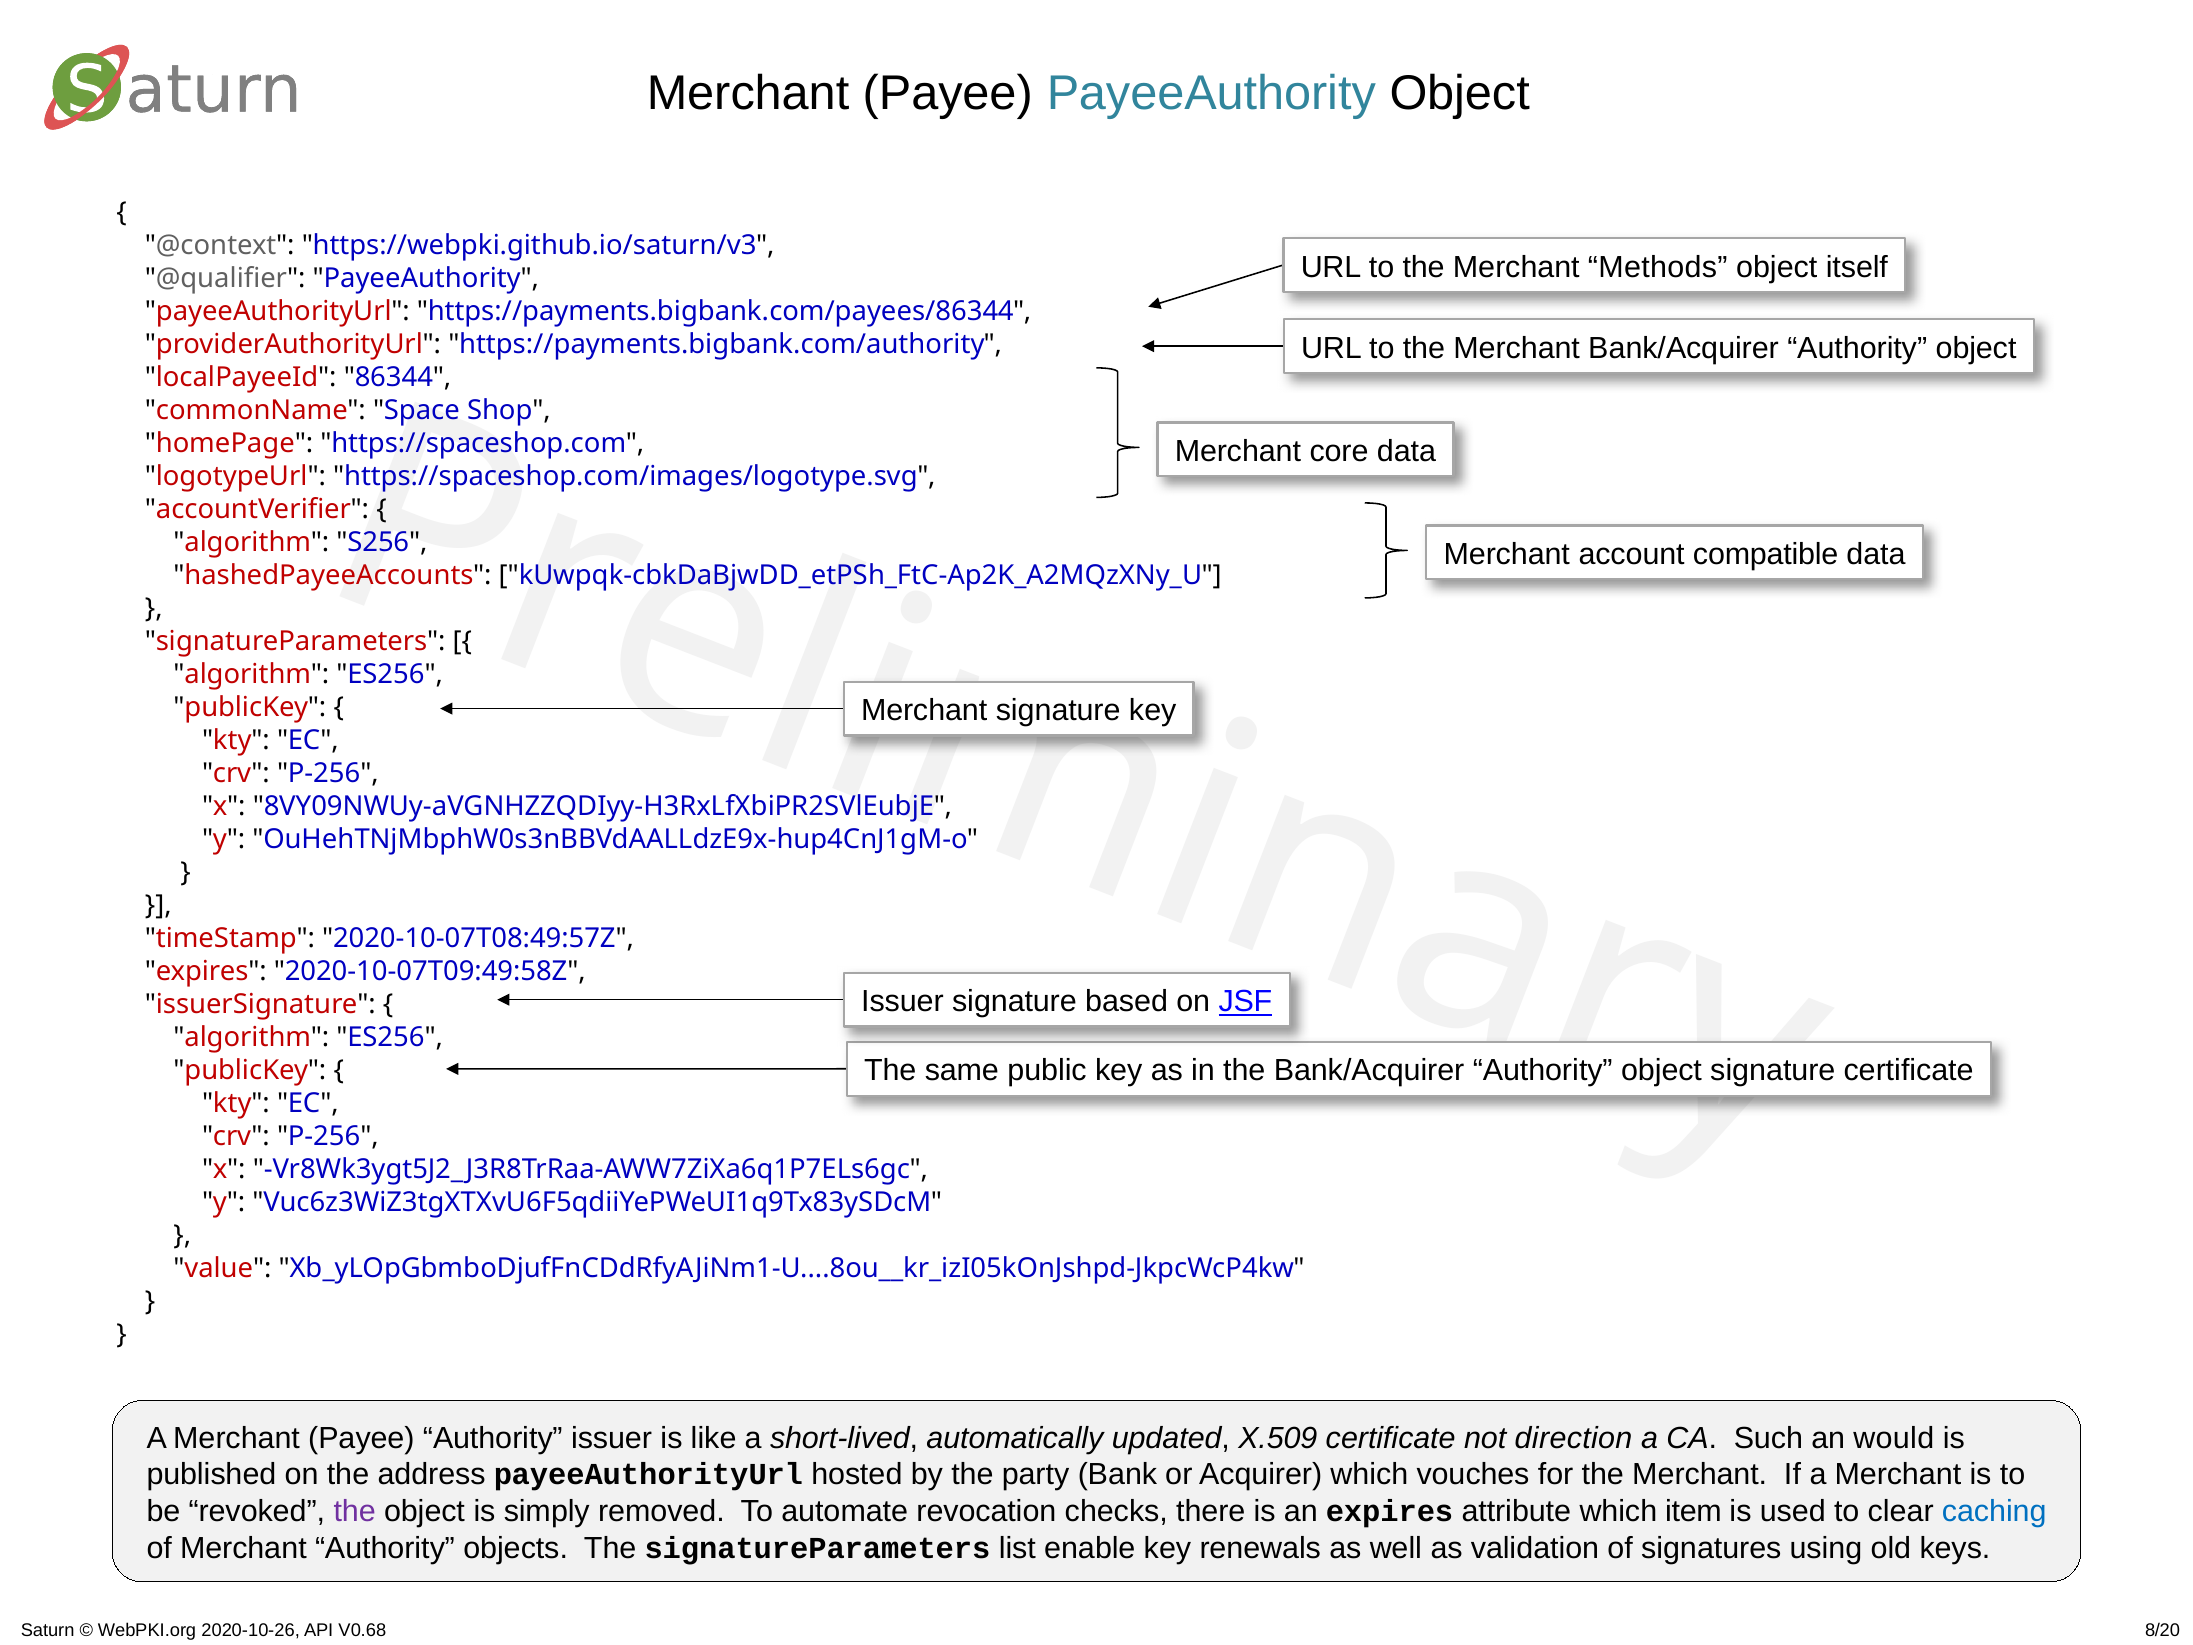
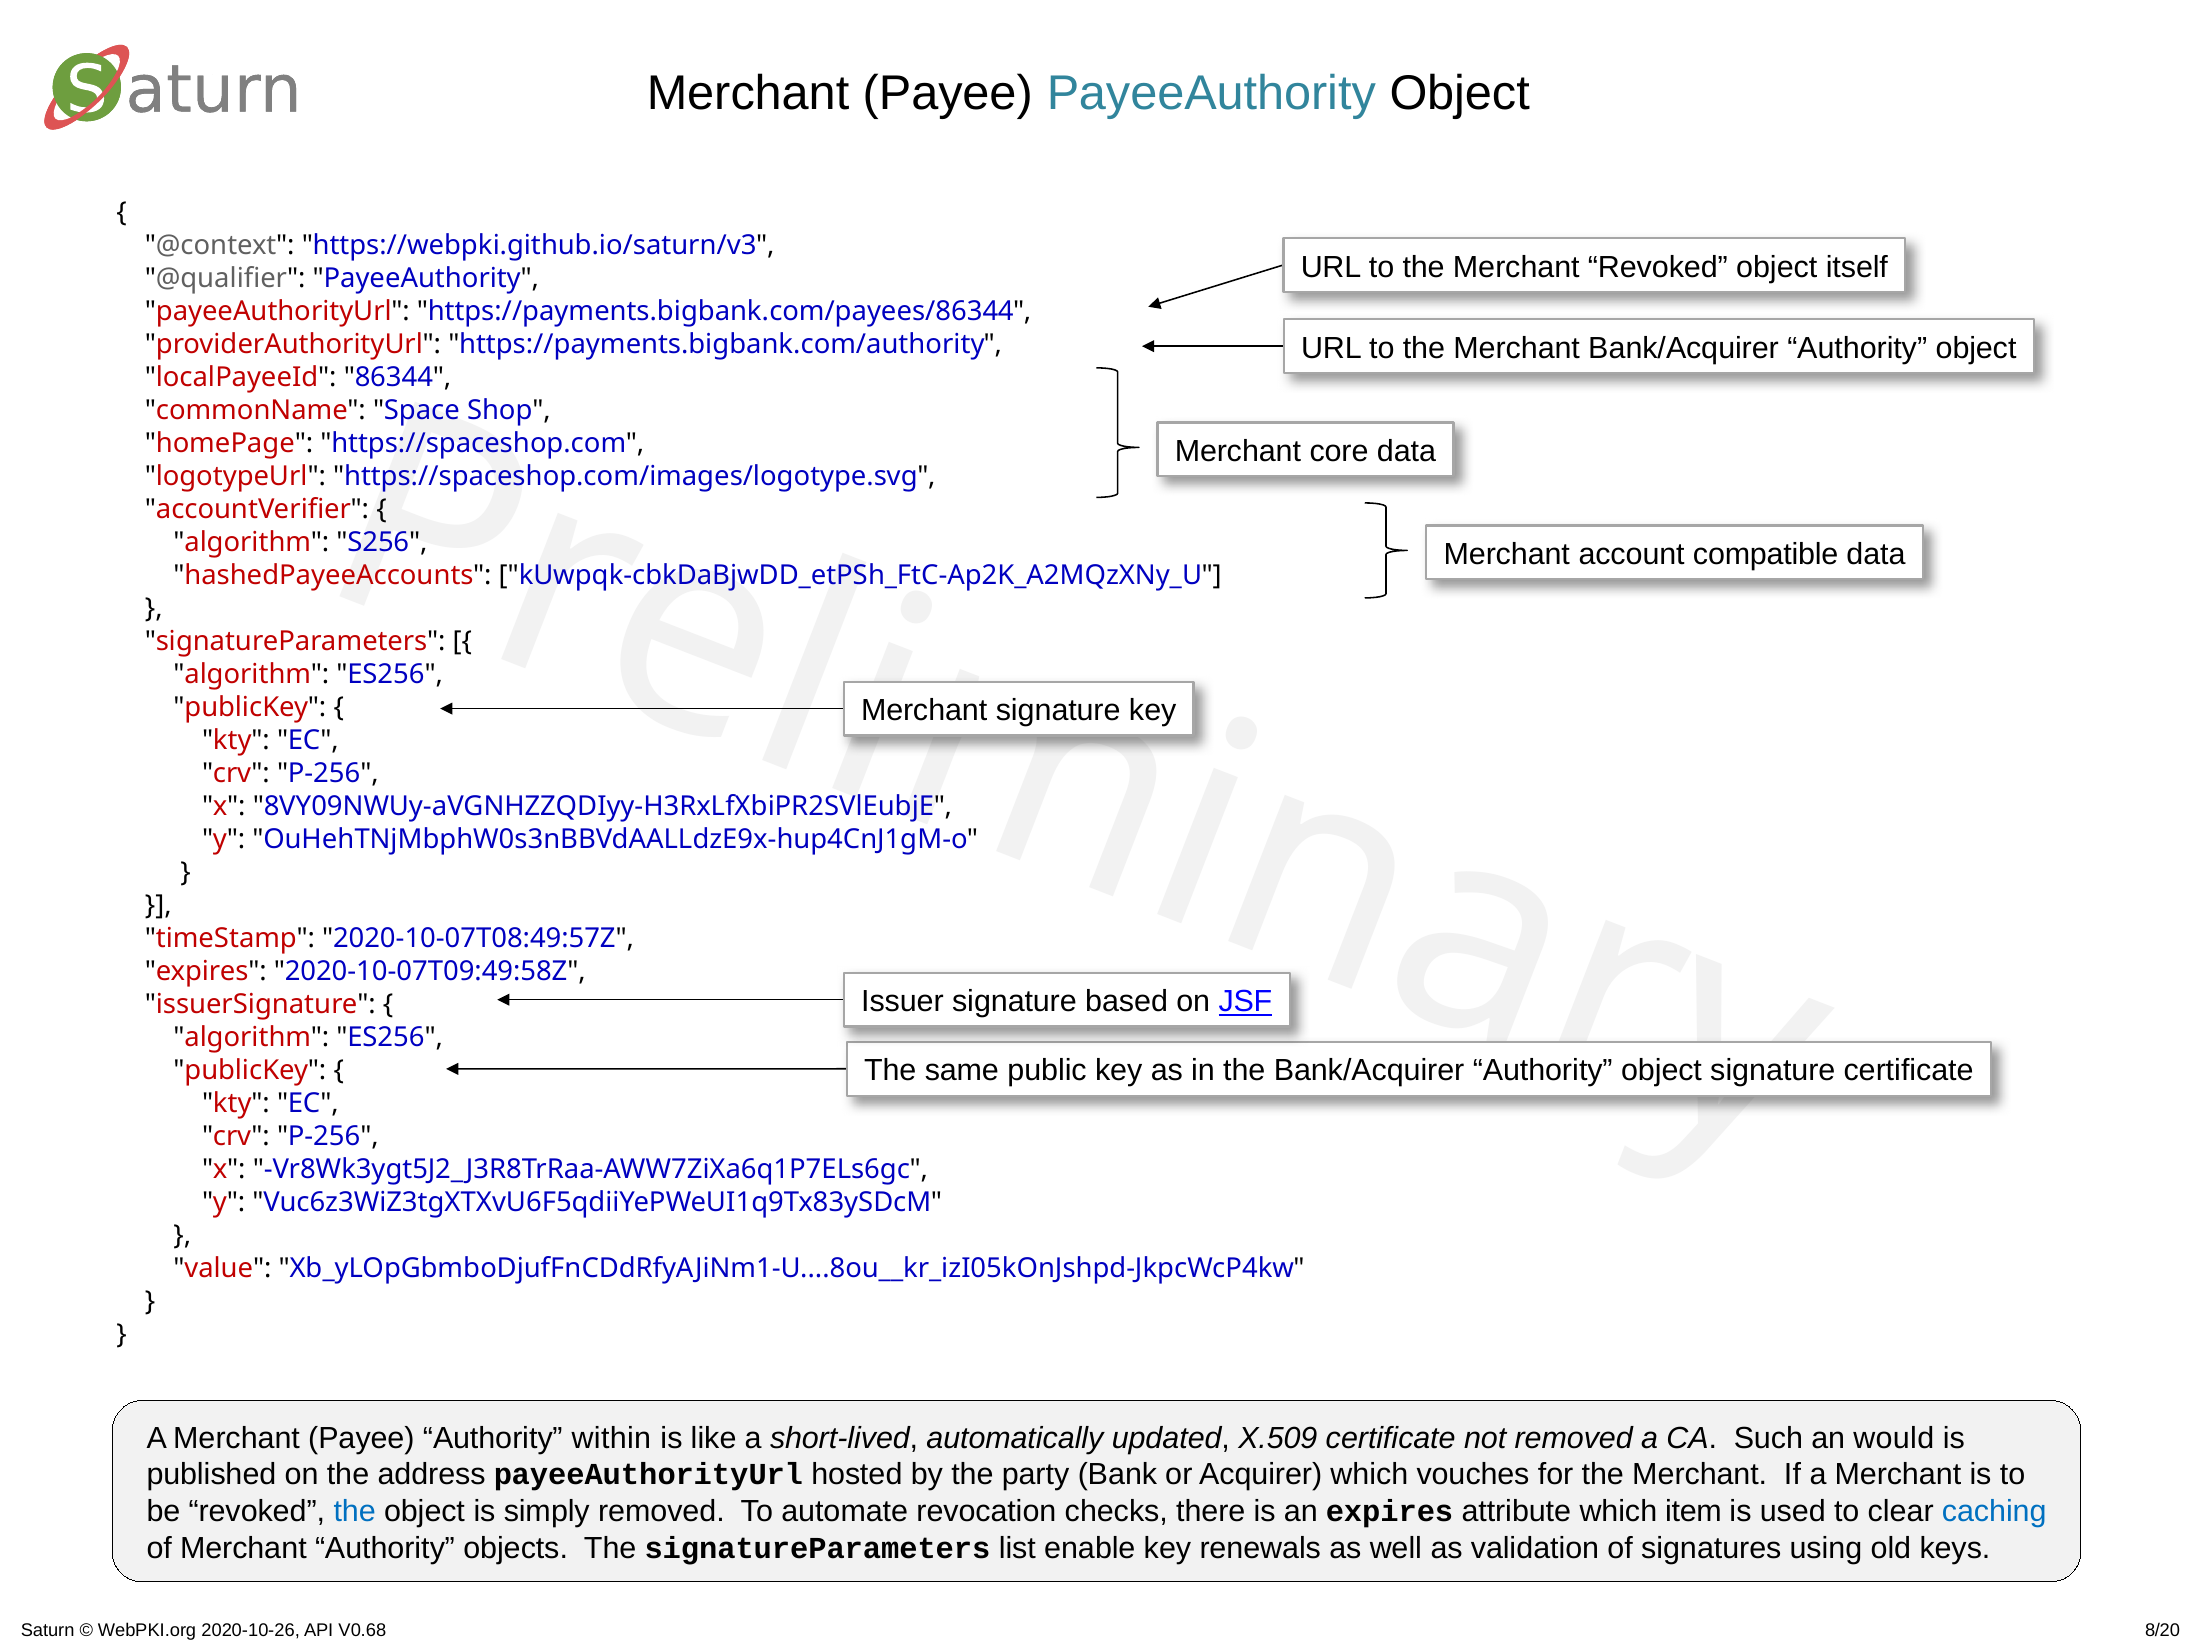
Merchant Methods: Methods -> Revoked (1658, 267)
Authority issuer: issuer -> within (611, 1438)
not direction: direction -> removed (1574, 1438)
the colour: purple -> blue (355, 1511)
